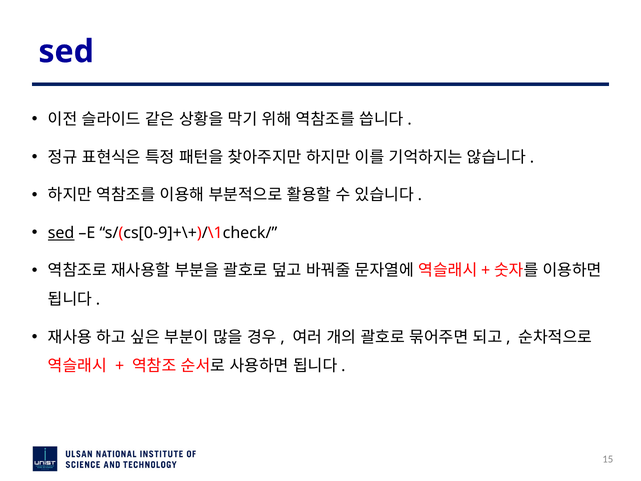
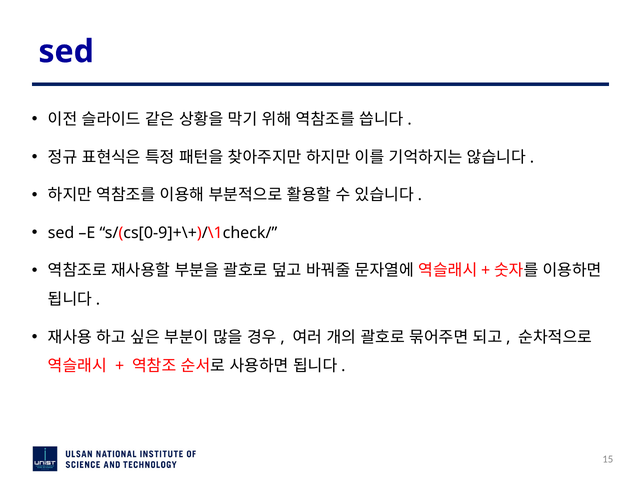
sed underline: present -> none (61, 233)
